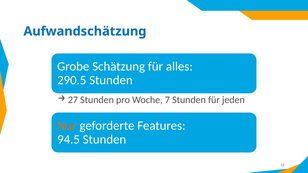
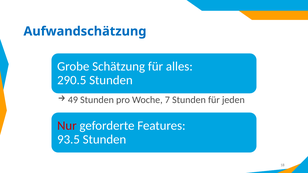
27: 27 -> 49 (73, 100)
Nur colour: orange -> red (67, 126)
94.5: 94.5 -> 93.5 (68, 140)
